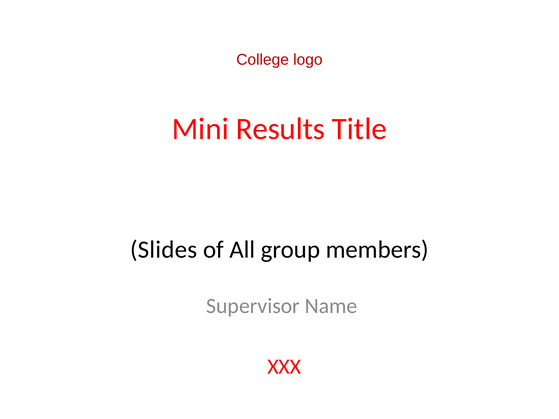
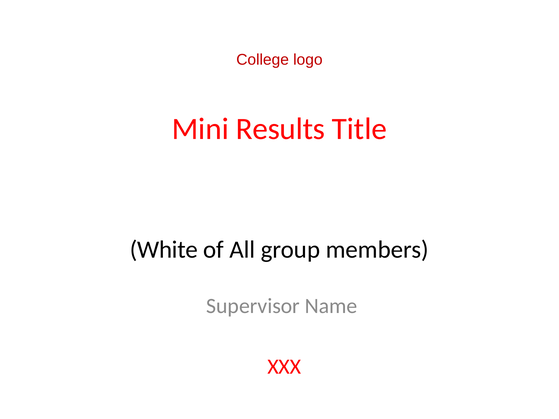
Slides: Slides -> White (164, 250)
